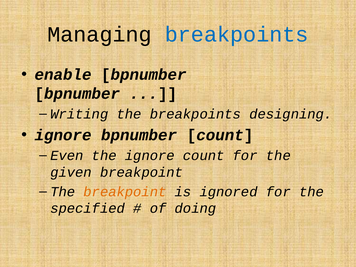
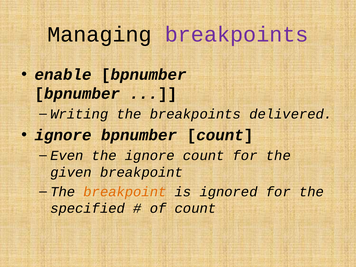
breakpoints colour: blue -> purple (237, 34)
designing: designing -> delivered (291, 114)
of doing: doing -> count (195, 208)
